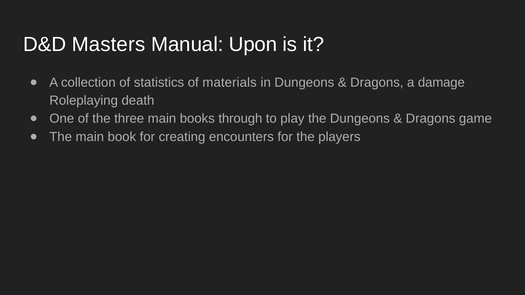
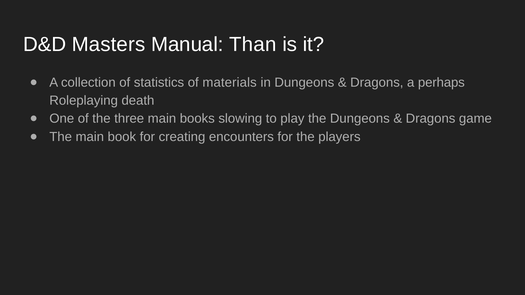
Upon: Upon -> Than (253, 44)
damage: damage -> perhaps (441, 83)
through: through -> slowing (240, 119)
